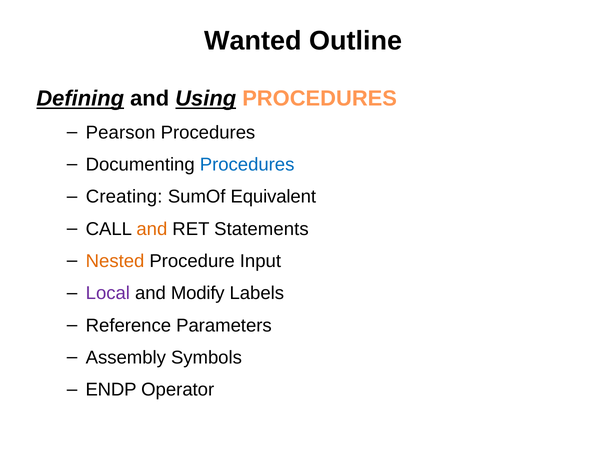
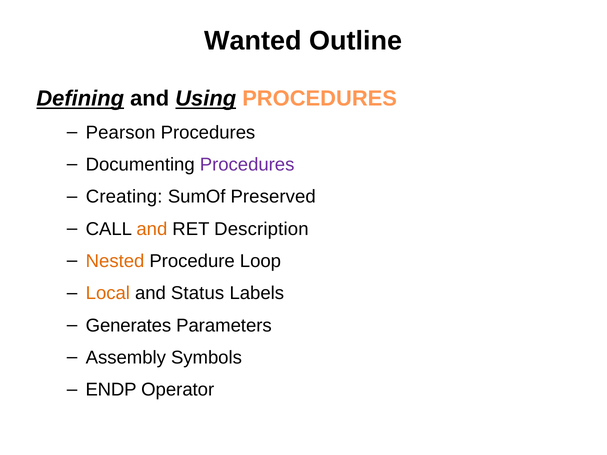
Procedures colour: blue -> purple (247, 165)
Equivalent: Equivalent -> Preserved (273, 197)
Statements: Statements -> Description (261, 229)
Input: Input -> Loop (260, 261)
Local colour: purple -> orange (108, 293)
Modify: Modify -> Status (198, 293)
Reference: Reference -> Generates (128, 326)
